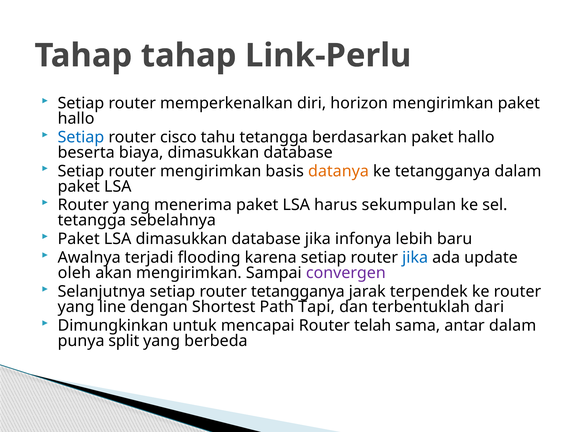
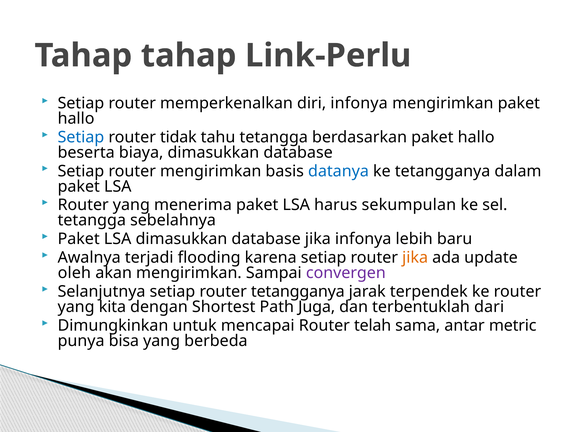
diri horizon: horizon -> infonya (359, 103)
cisco: cisco -> tidak (178, 137)
datanya colour: orange -> blue (338, 171)
jika colour: blue -> orange (415, 258)
line: line -> kita (112, 307)
Tapi: Tapi -> Juga (317, 307)
antar dalam: dalam -> metric (513, 326)
split: split -> bisa (124, 341)
